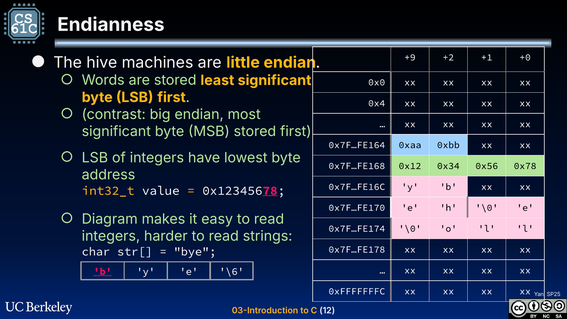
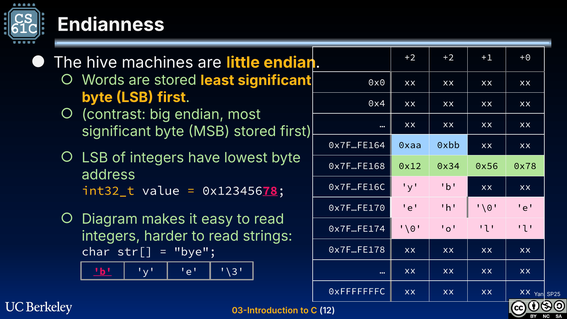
+9: +9 -> +2 (410, 57)
\6: \6 -> \3 (232, 271)
